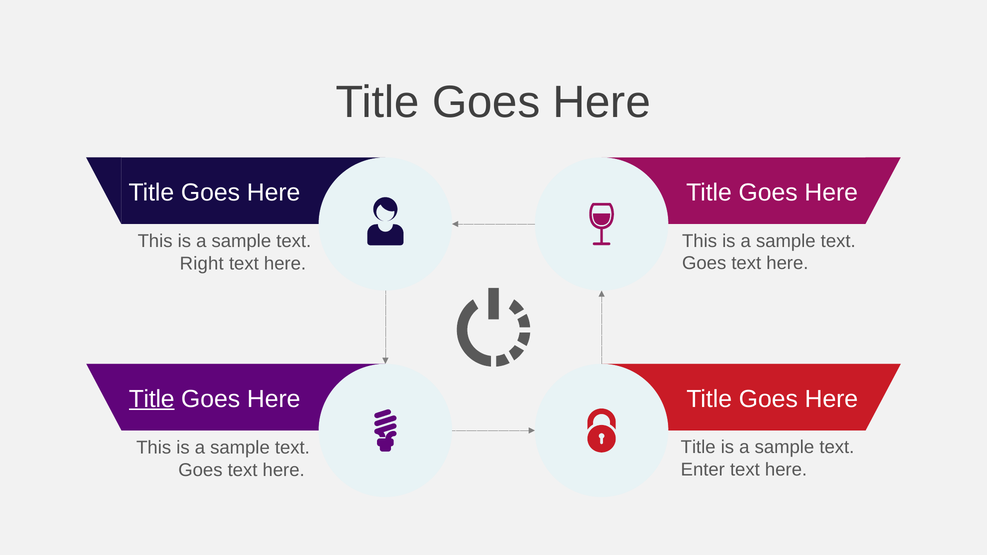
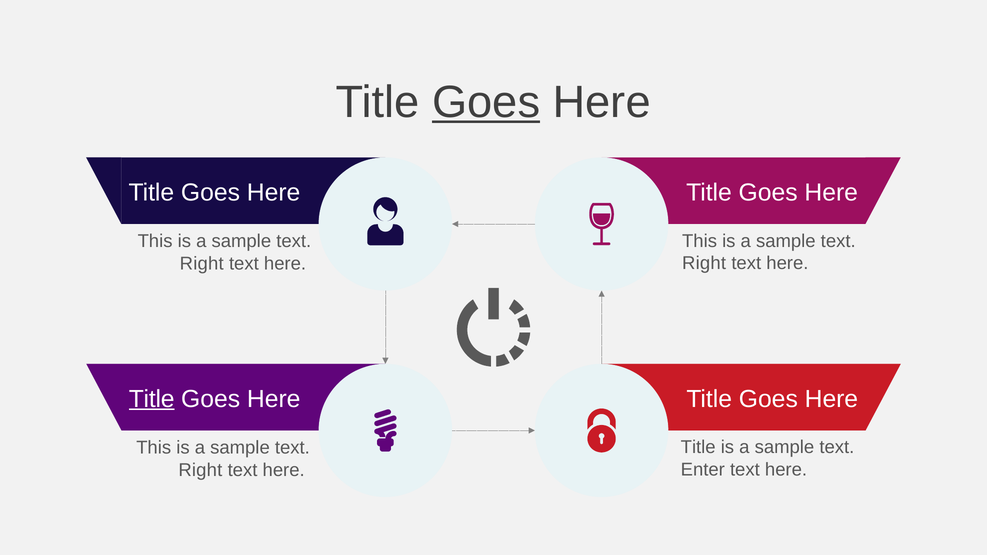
Goes underline: none -> present (486, 102)
Goes: Goes -> Right (704, 263)
Goes: Goes -> Right (200, 470)
